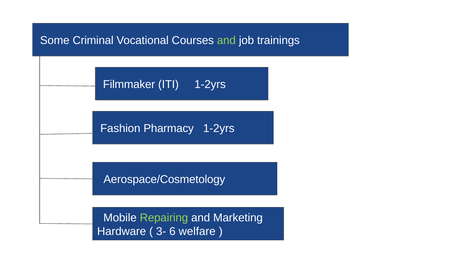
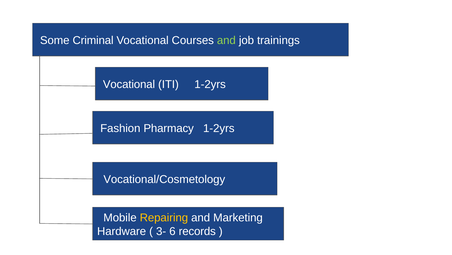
Filmmaker: Filmmaker -> Vocational (129, 84)
Aerospace/Cosmetology: Aerospace/Cosmetology -> Vocational/Cosmetology (164, 179)
Repairing colour: light green -> yellow (164, 217)
welfare: welfare -> records (197, 231)
